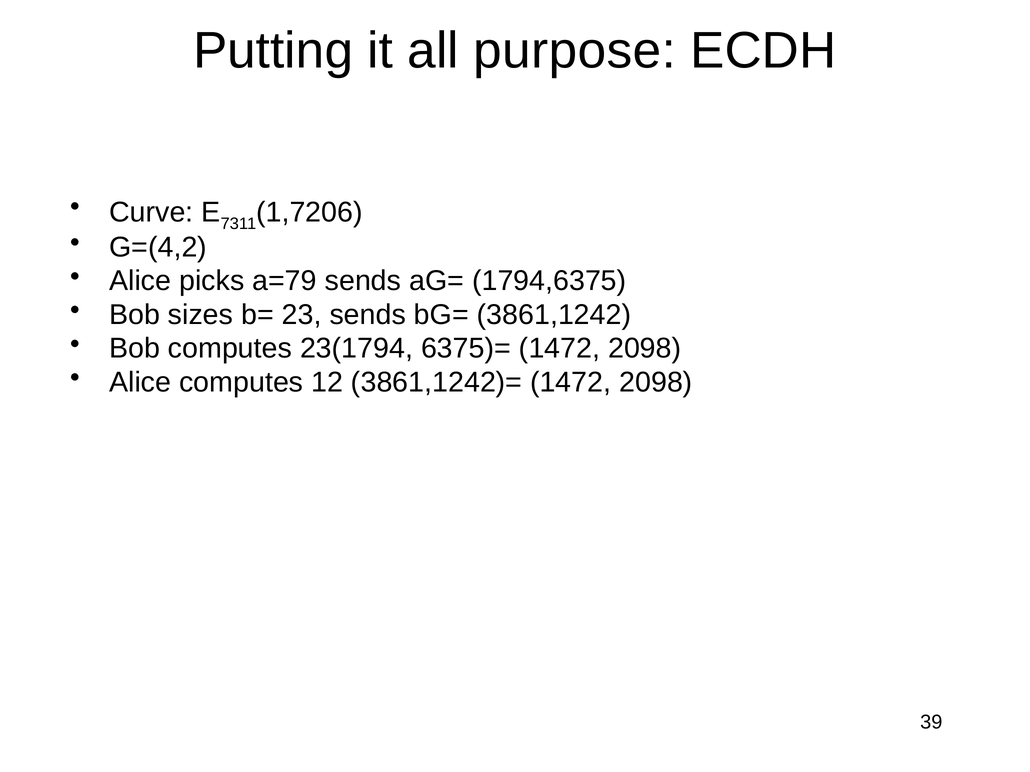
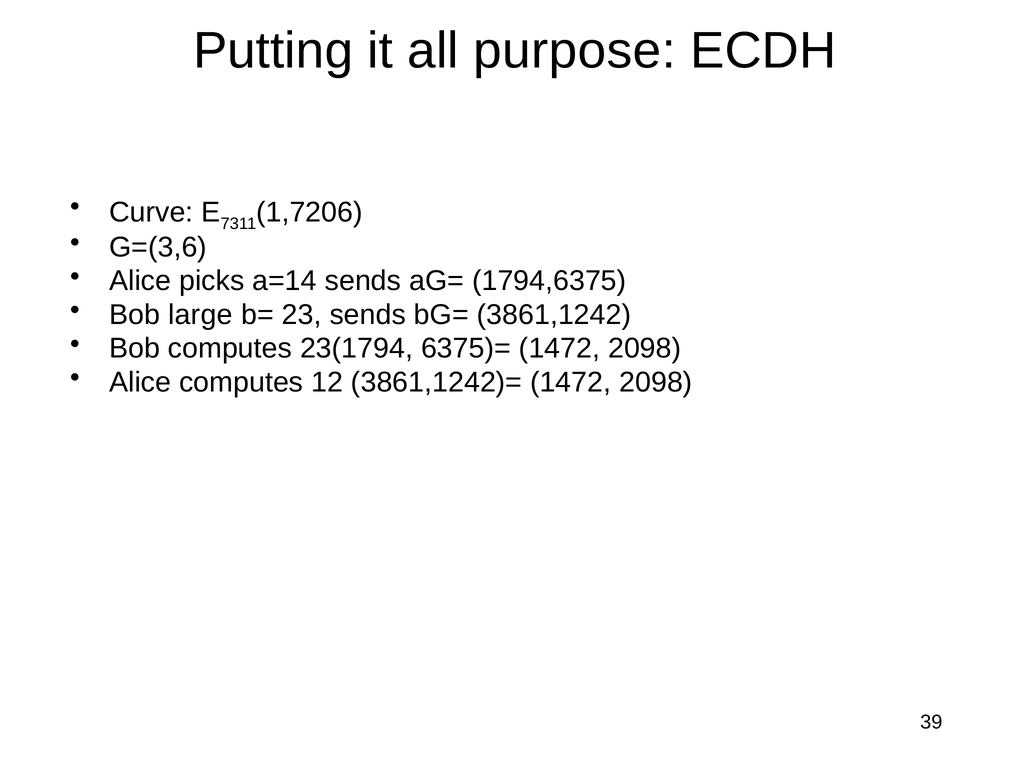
G=(4,2: G=(4,2 -> G=(3,6 (158, 247)
a=79: a=79 -> a=14 (285, 281)
sizes: sizes -> large (200, 315)
